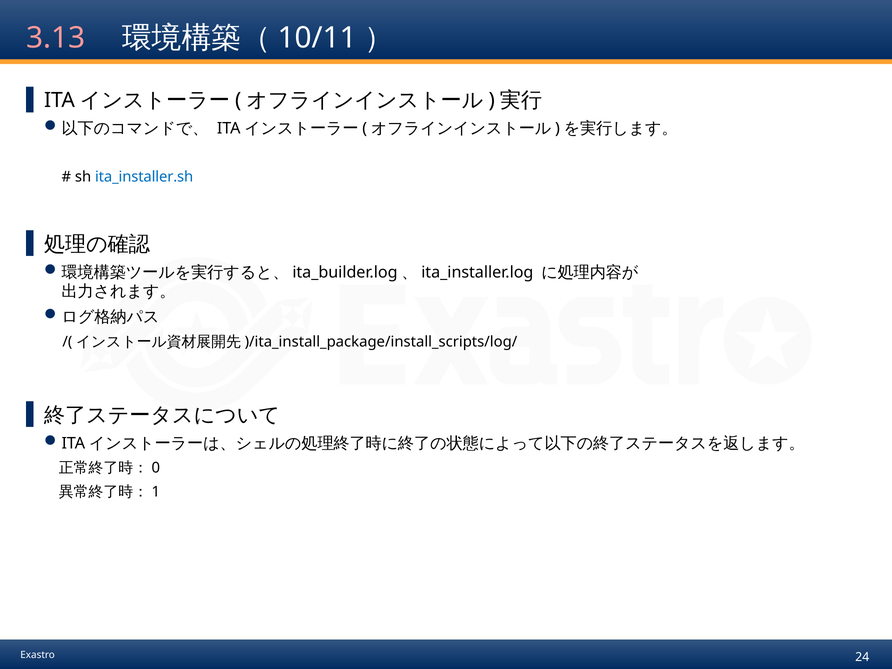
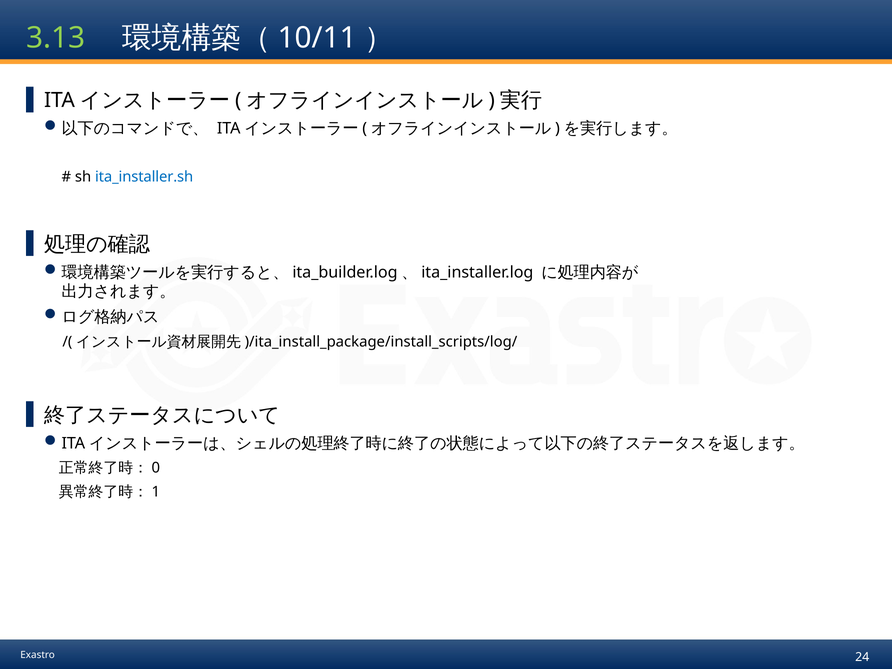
3.13 colour: pink -> light green (56, 38)
